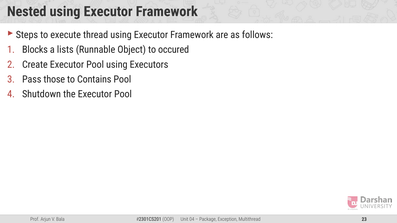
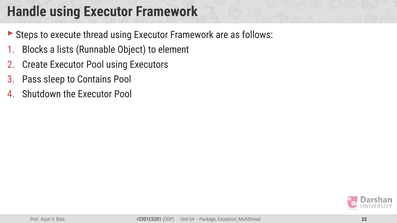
Nested: Nested -> Handle (27, 11)
occured: occured -> element (174, 50)
those: those -> sleep (54, 79)
